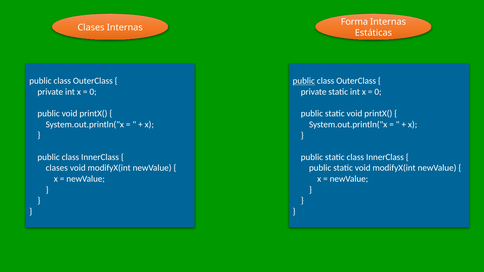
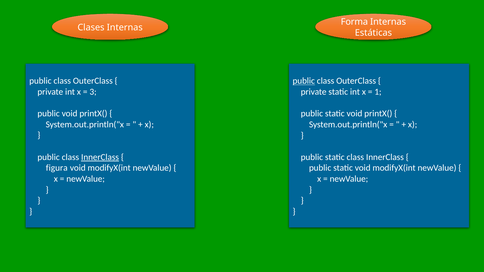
0: 0 -> 3 (93, 92)
0: 0 -> 1 (378, 92)
InnerClass underline: none -> present (100, 157)
clases: clases -> figura (57, 168)
